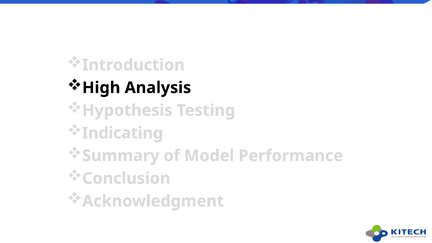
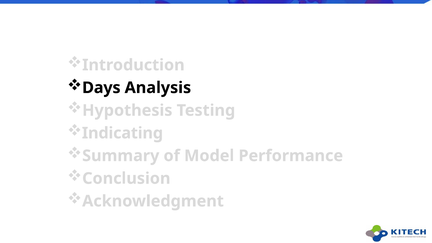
High: High -> Days (101, 88)
